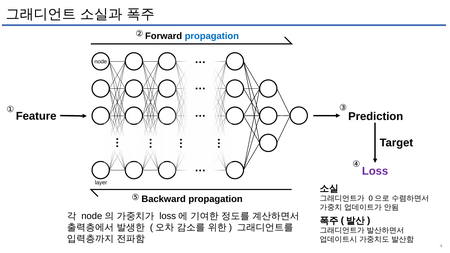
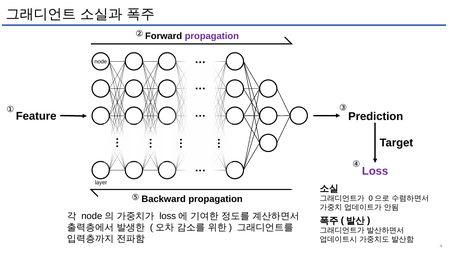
propagation colour: blue -> purple (212, 36)
